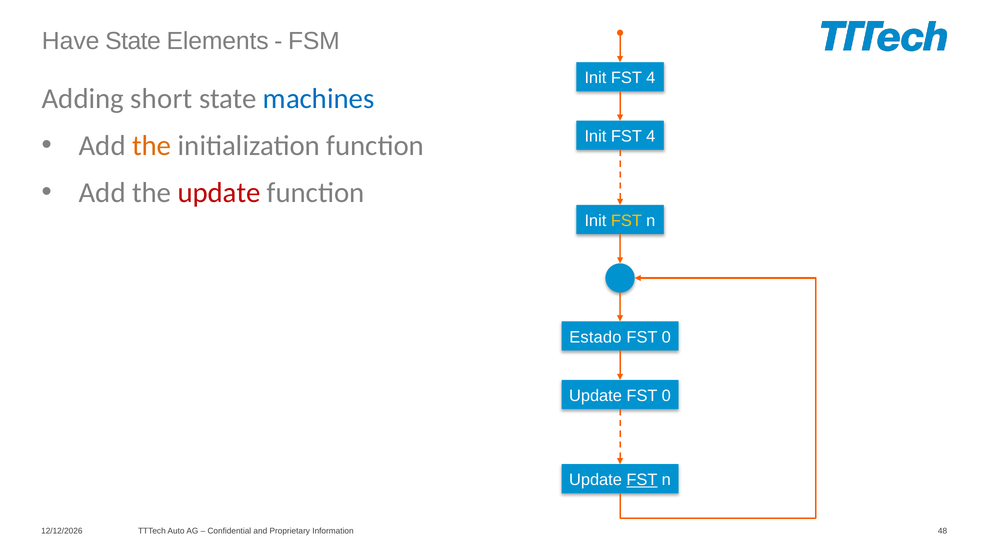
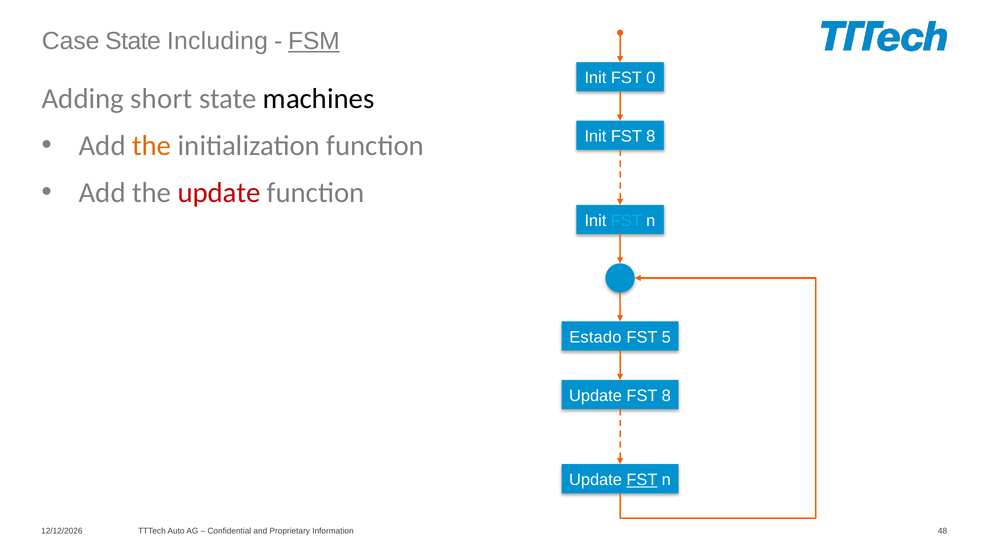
Have: Have -> Case (71, 41)
Elements: Elements -> Including (217, 41)
FSM underline: none -> present (314, 41)
4: 4 -> 0 (651, 78)
machines colour: blue -> black (319, 99)
4: 4 -> 8 (651, 136)
FST colour: yellow -> light blue (626, 221)
0: 0 -> 5 (666, 337)
Update FST 0: 0 -> 8 (666, 396)
